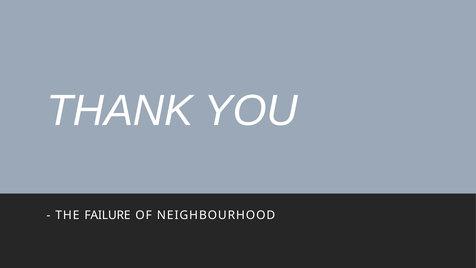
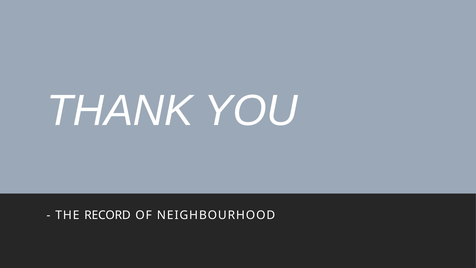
FAILURE: FAILURE -> RECORD (107, 215)
